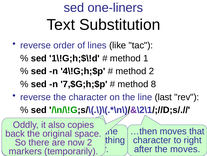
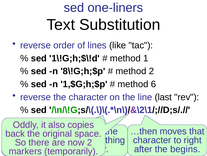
4\!G;h;$p: 4\!G;h;$p -> 8\!G;h;$p (83, 71)
7,$G;h;$p: 7,$G;h;$p -> 1,$G;h;$p (84, 84)
8: 8 -> 6 (153, 84)
the moves: moves -> begins (185, 148)
